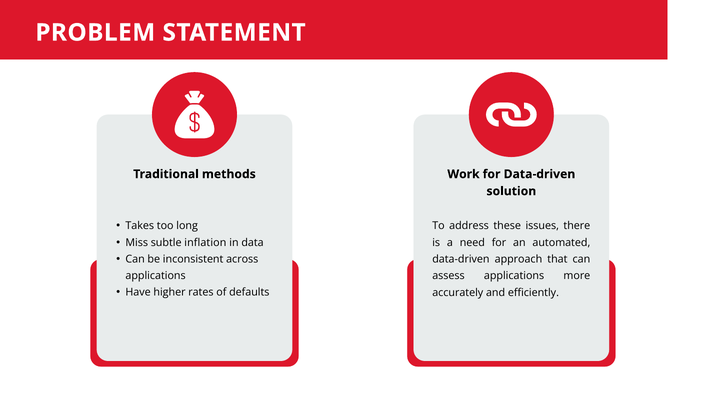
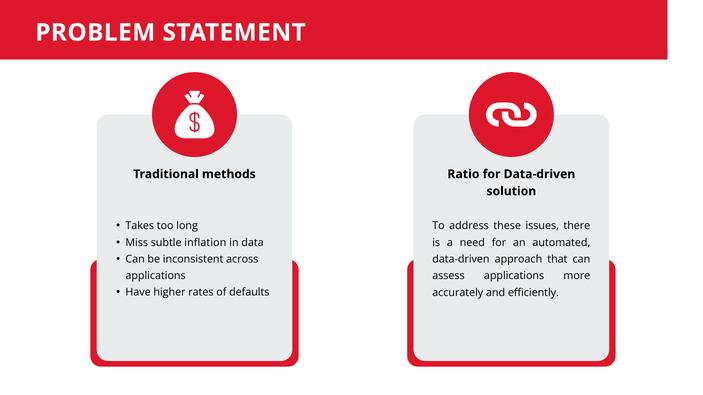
Work: Work -> Ratio (463, 174)
